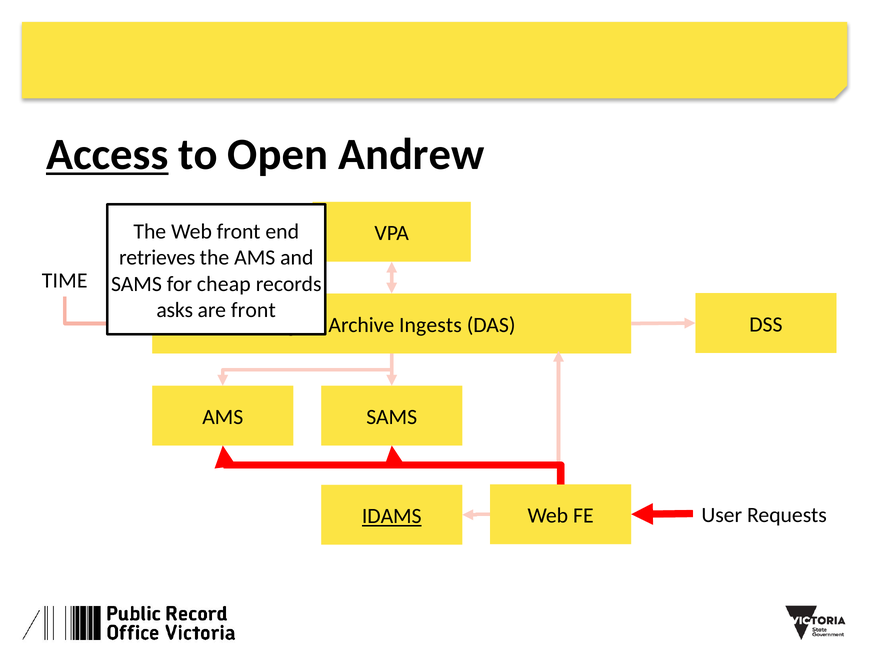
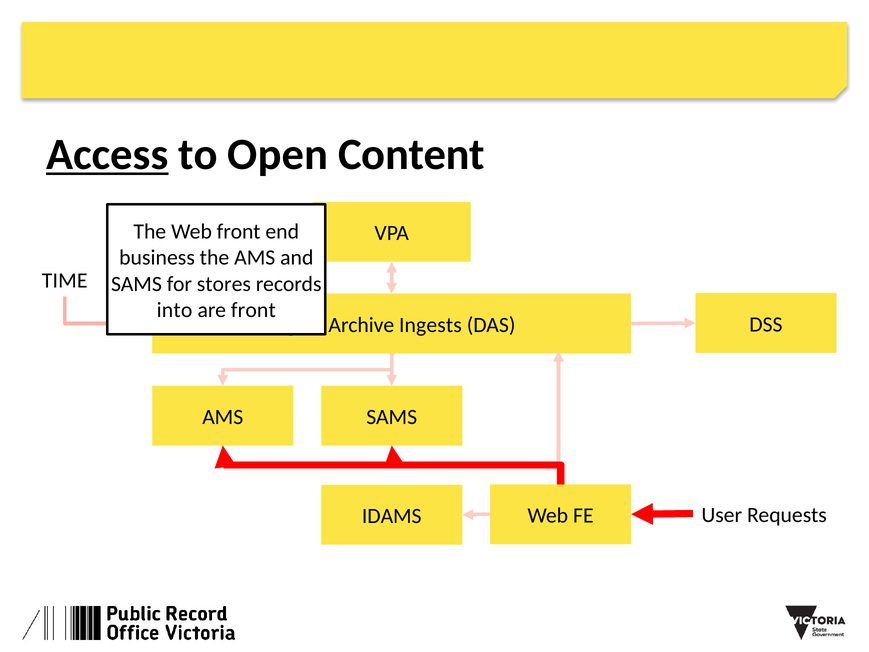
Andrew: Andrew -> Content (411, 154)
retrieves: retrieves -> business (157, 258)
cheap: cheap -> stores (224, 284)
asks: asks -> into (175, 310)
IDAMS underline: present -> none (392, 516)
